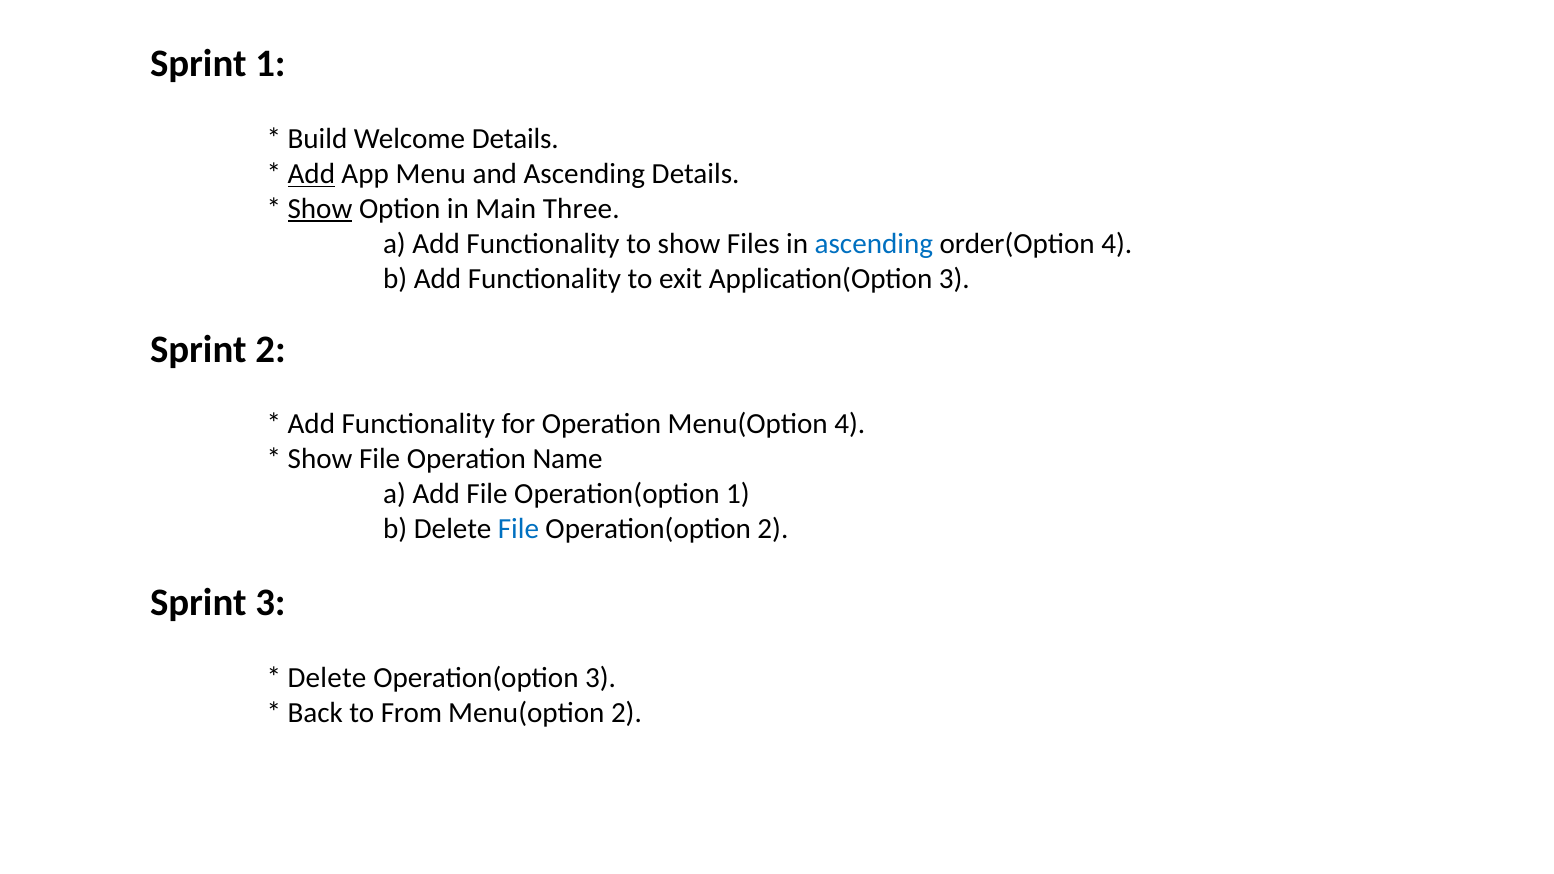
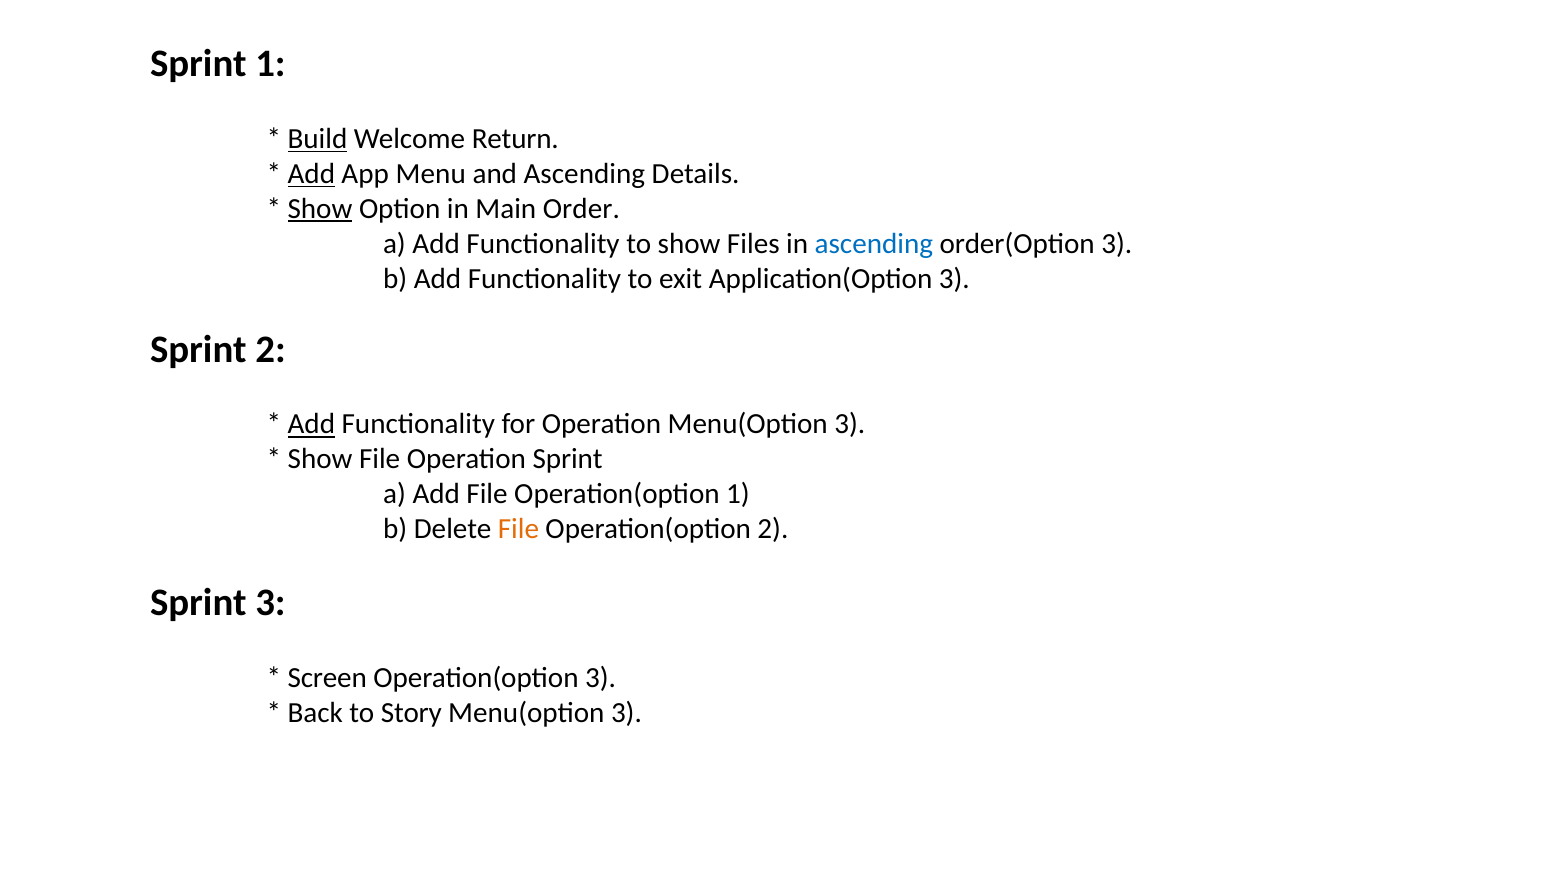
Build underline: none -> present (317, 139)
Welcome Details: Details -> Return (515, 139)
Three: Three -> Order (581, 209)
order(Option 4: 4 -> 3 (1117, 244)
Add underline: none -> present (311, 424)
Operation Menu(Option 4: 4 -> 3 (850, 424)
Operation Name: Name -> Sprint (568, 459)
File colour: blue -> orange (518, 529)
Delete: Delete -> Screen (327, 678)
From: From -> Story (411, 713)
2: 2 -> 3 (626, 713)
